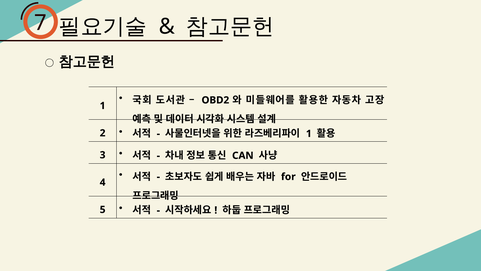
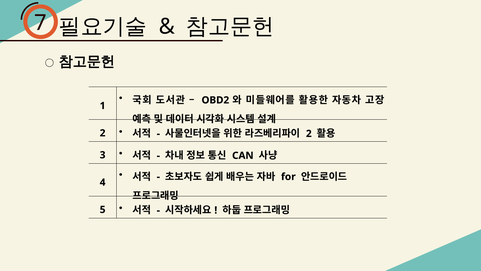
1: 1 -> 2 (309, 133)
